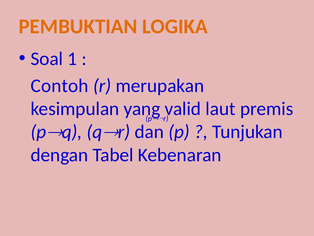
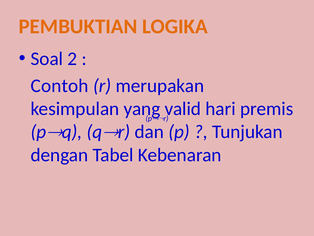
1: 1 -> 2 (72, 59)
laut: laut -> hari (221, 109)
